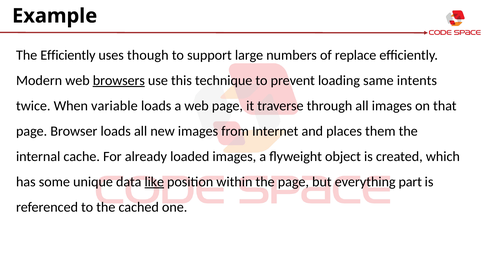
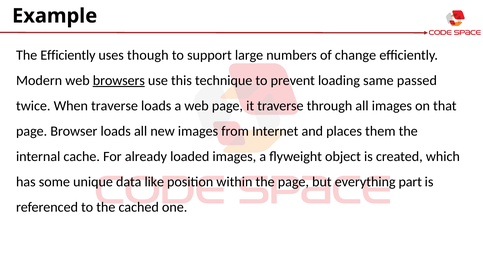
replace: replace -> change (356, 55)
intents: intents -> passed (417, 80)
When variable: variable -> traverse (115, 106)
like underline: present -> none (154, 182)
